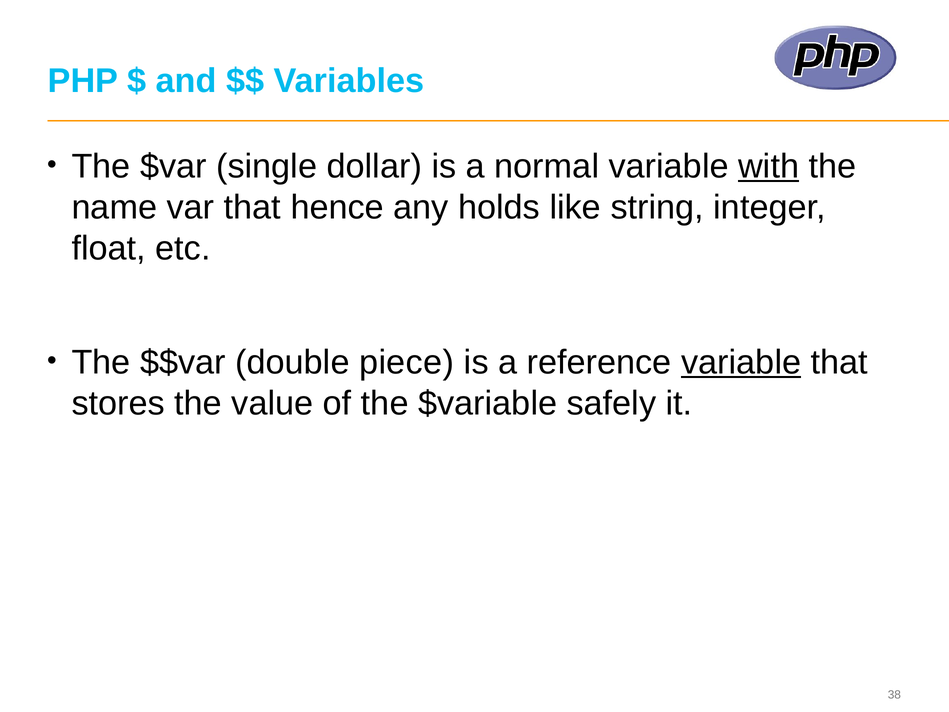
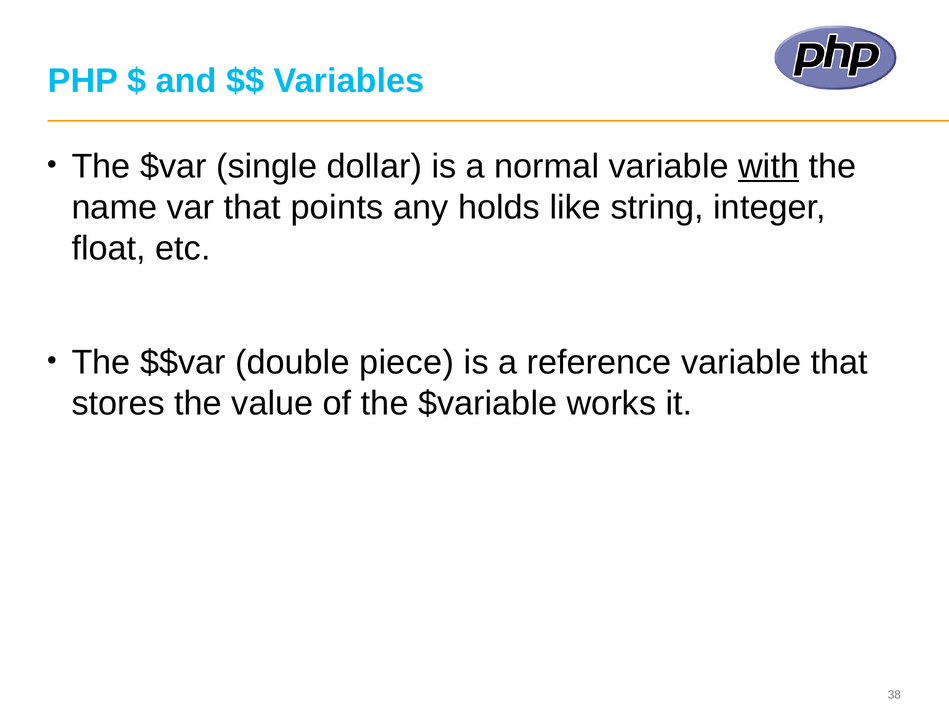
hence: hence -> points (337, 207)
variable underline: present -> none (741, 362)
safely: safely -> works (611, 403)
